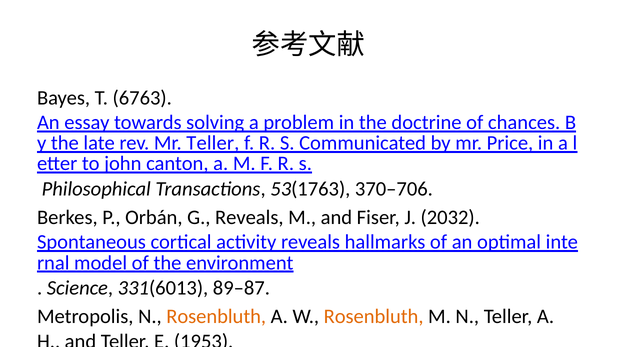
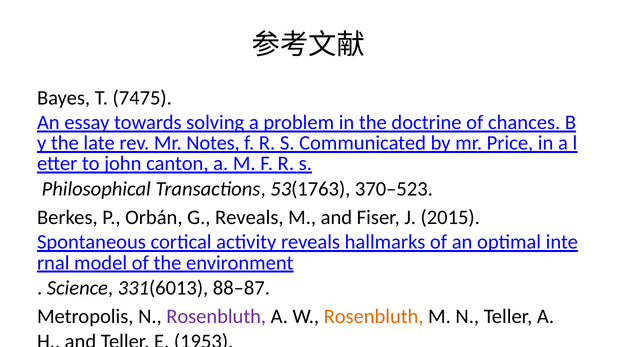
6763: 6763 -> 7475 (142, 98)
Mr Teller: Teller -> Notes (213, 143)
370–706: 370–706 -> 370–523 (394, 189)
2032: 2032 -> 2015 (450, 218)
89–87: 89–87 -> 88–87 (241, 288)
Rosenbluth colour: orange -> purple (216, 317)
